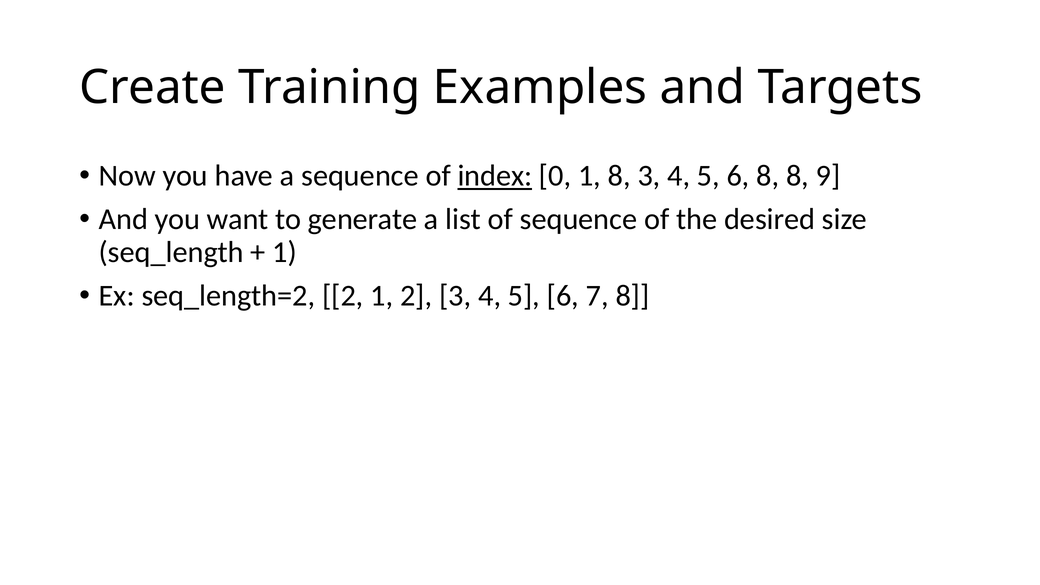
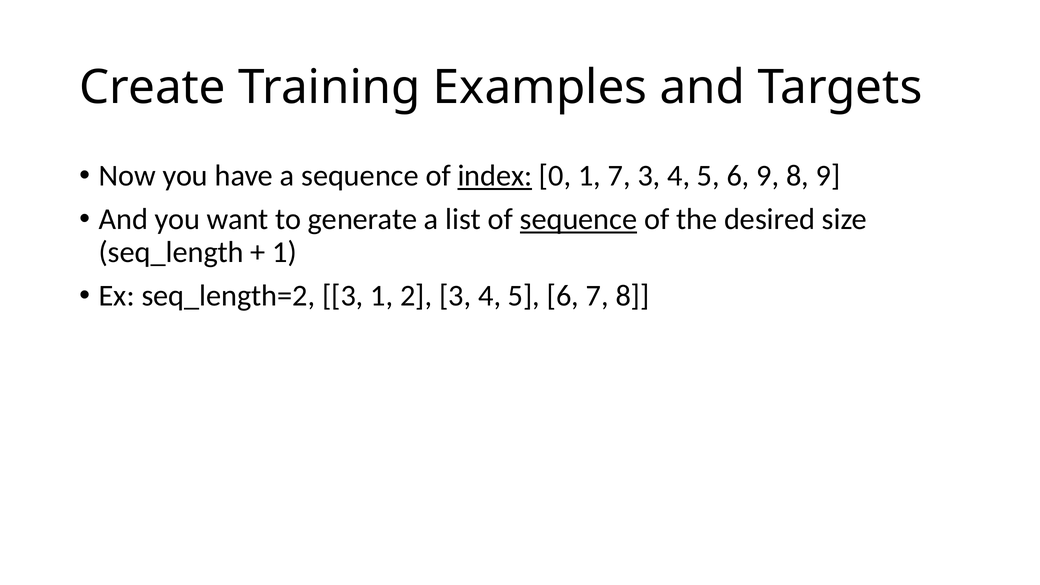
1 8: 8 -> 7 (619, 176)
6 8: 8 -> 9 (768, 176)
sequence underline: none -> present (579, 219)
seq_length=2 2: 2 -> 3 (343, 296)
